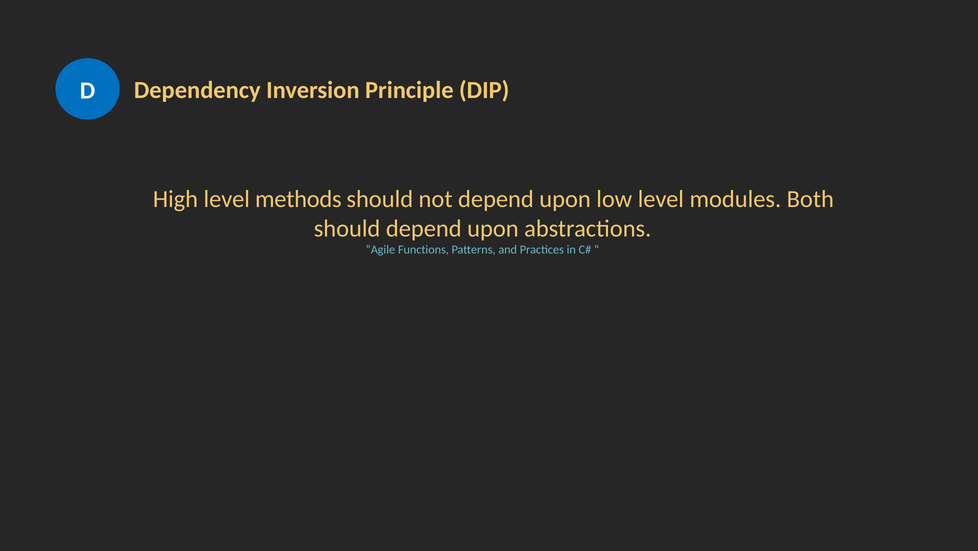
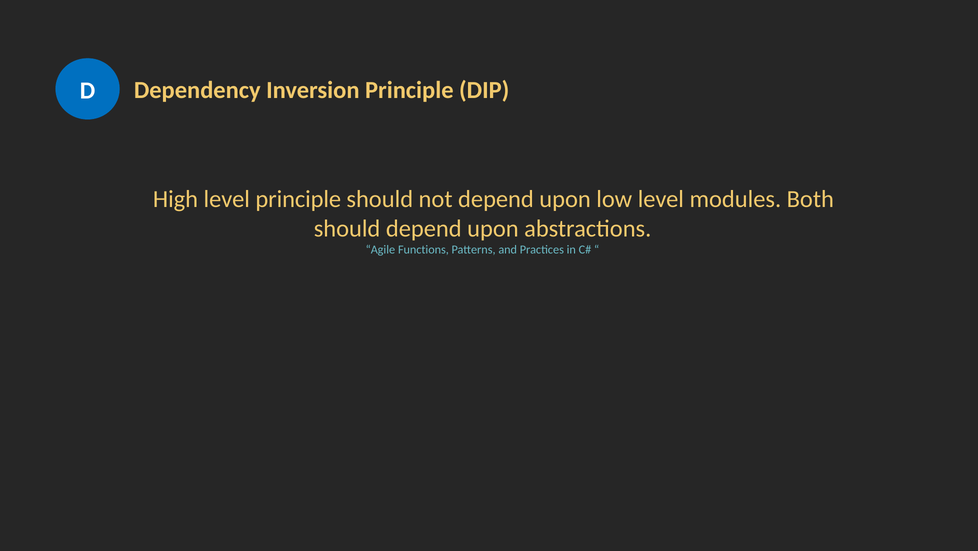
level methods: methods -> principle (298, 199)
